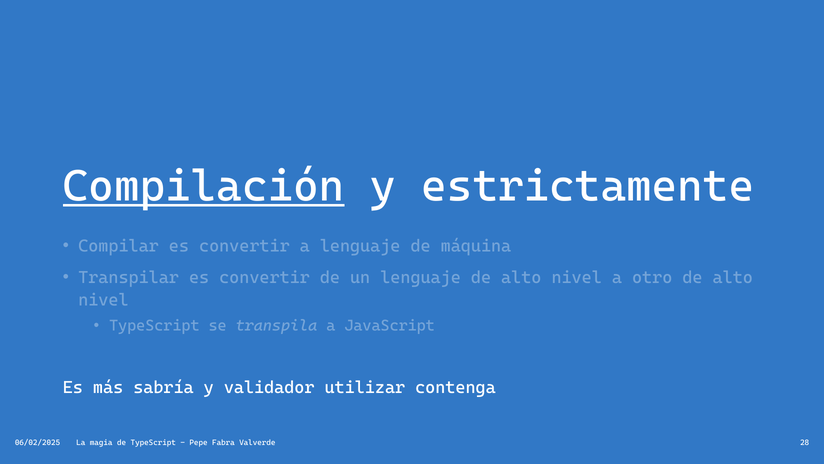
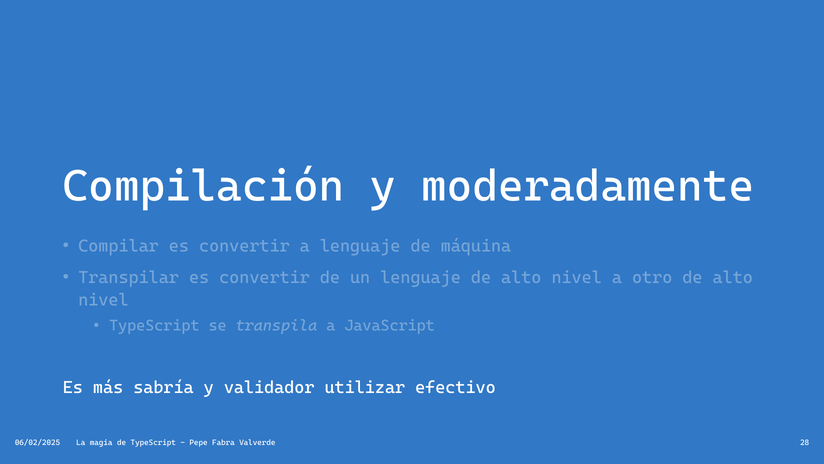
Compilación underline: present -> none (204, 186)
estrictamente: estrictamente -> moderadamente (588, 186)
contenga: contenga -> efectivo (455, 387)
